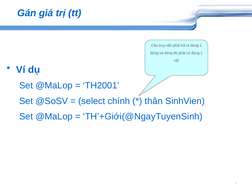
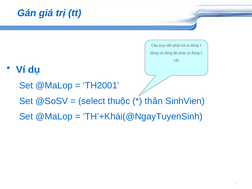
chính: chính -> thuộc (119, 101)
TH’+Giới(@NgayTuyenSinh: TH’+Giới(@NgayTuyenSinh -> TH’+Khái(@NgayTuyenSinh (143, 117)
